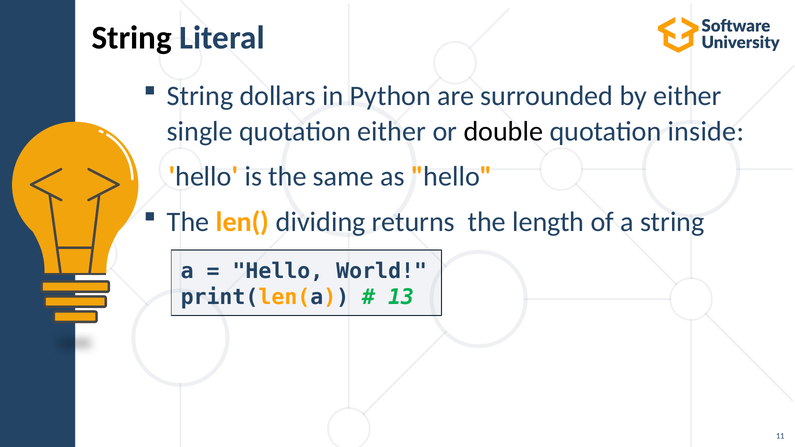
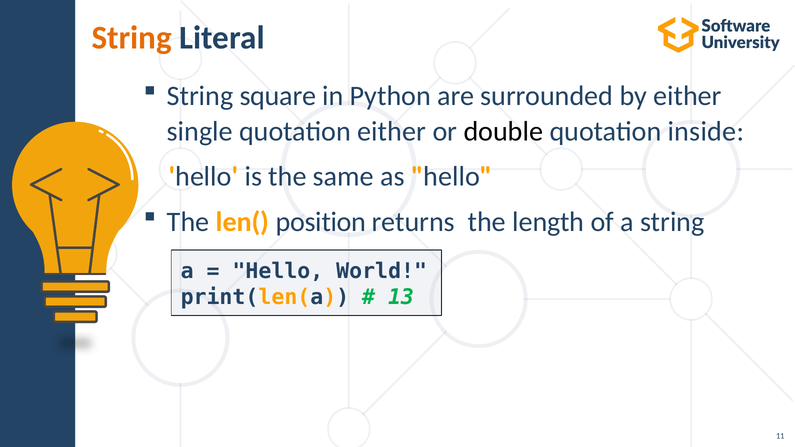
String colour: black -> orange (132, 38)
dollars: dollars -> square (278, 96)
dividing: dividing -> position (321, 222)
